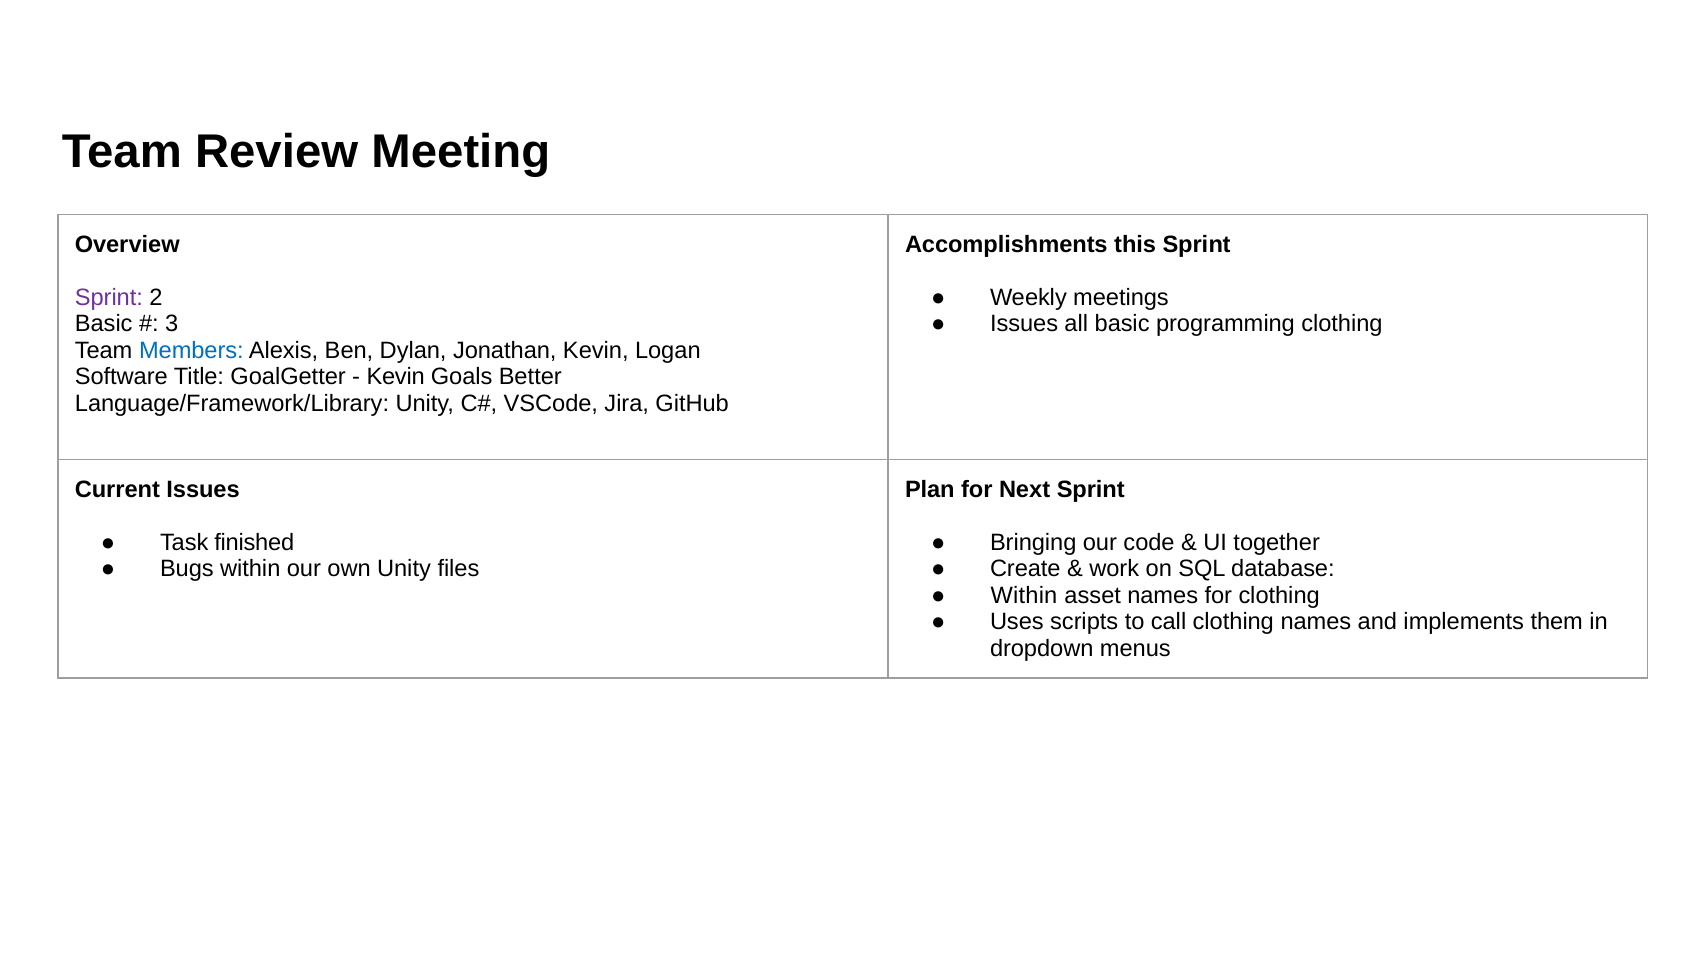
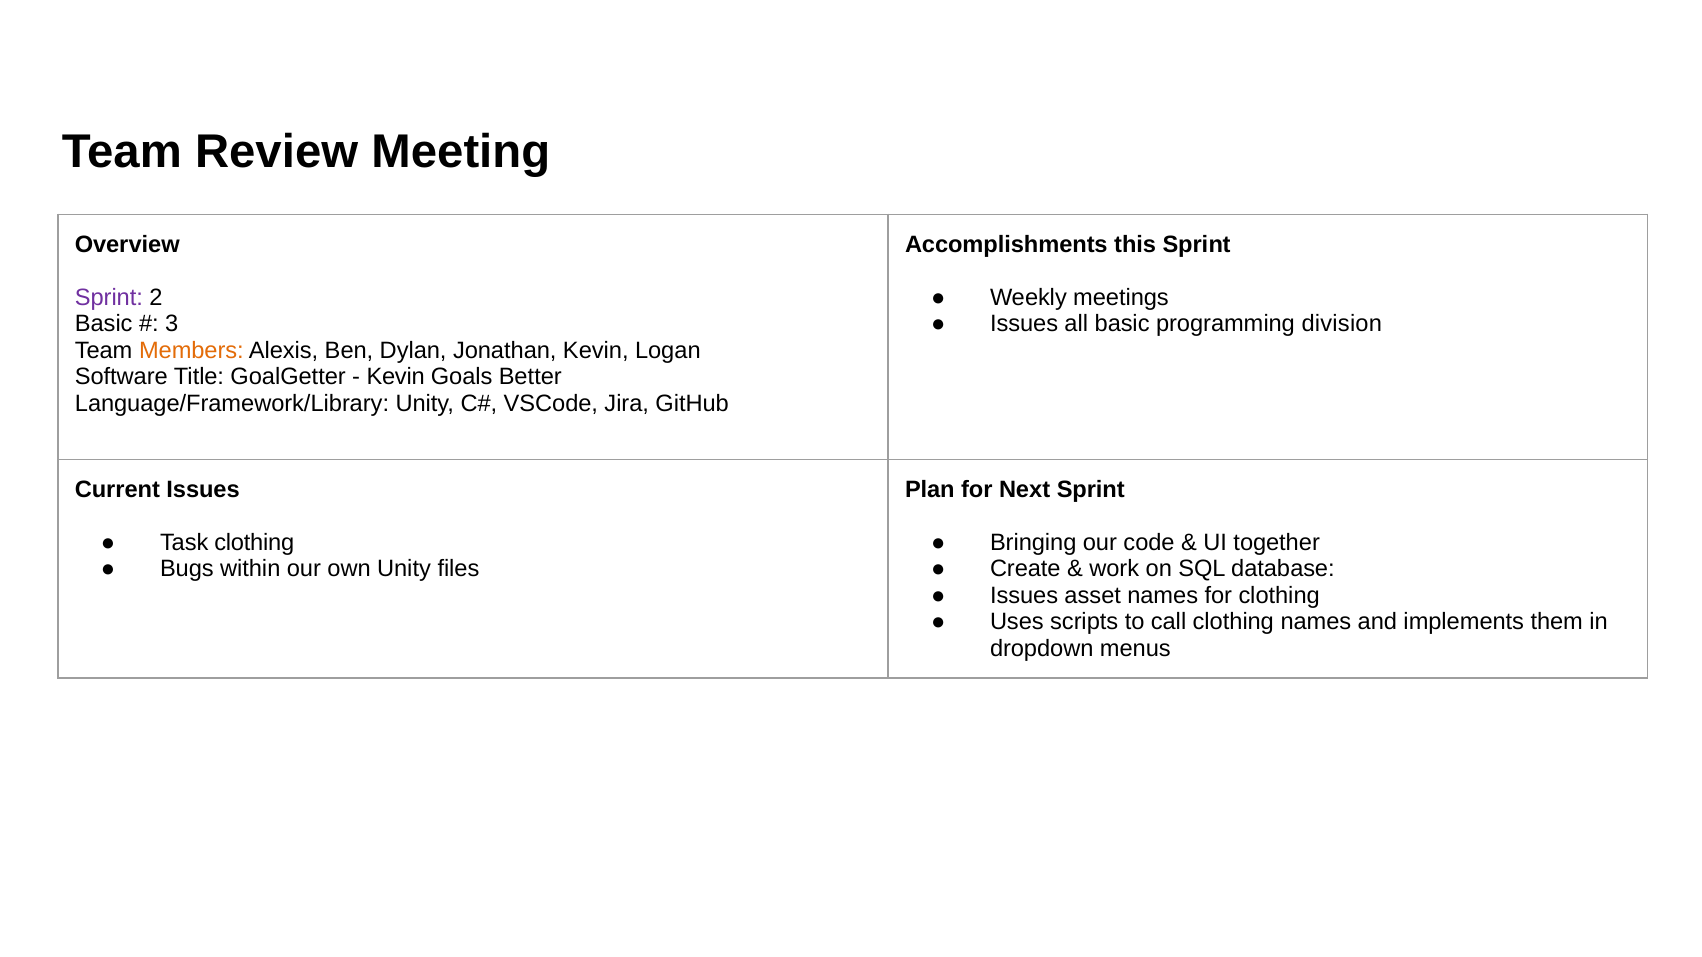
programming clothing: clothing -> division (1342, 324)
Members colour: blue -> orange (191, 351)
Task finished: finished -> clothing (254, 543)
Within: Within -> Issues (1024, 596)
